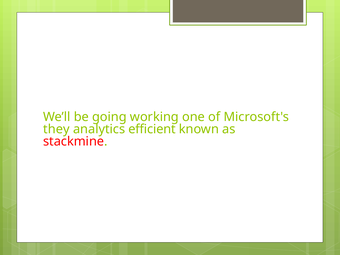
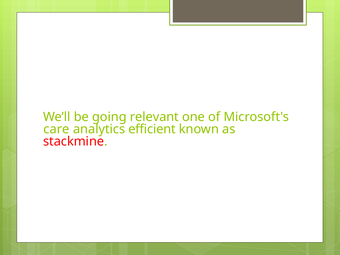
working: working -> relevant (154, 117)
they: they -> care (56, 129)
